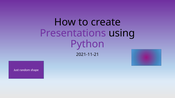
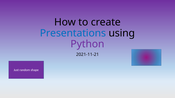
Presentations colour: purple -> blue (73, 33)
